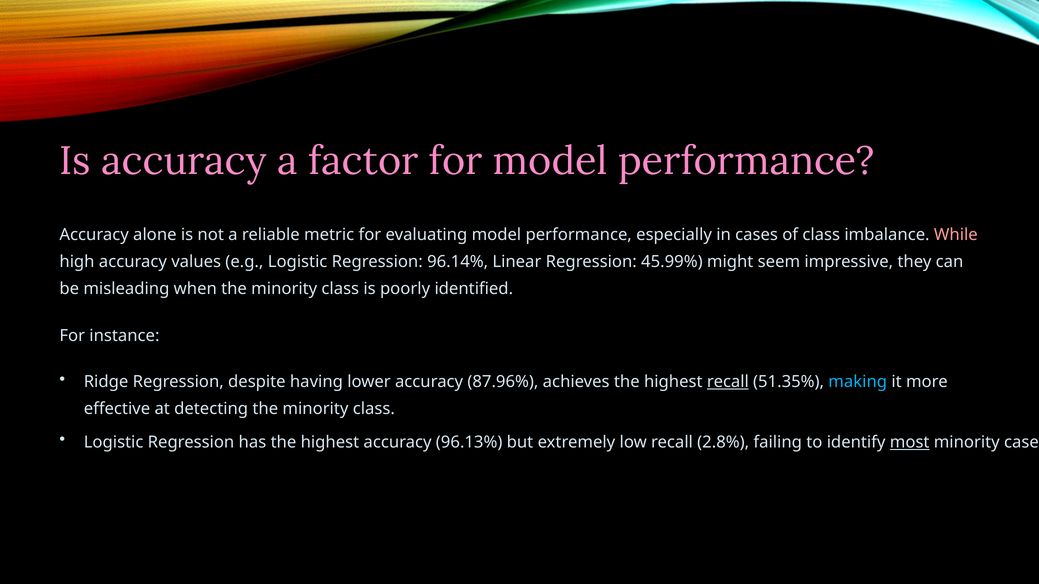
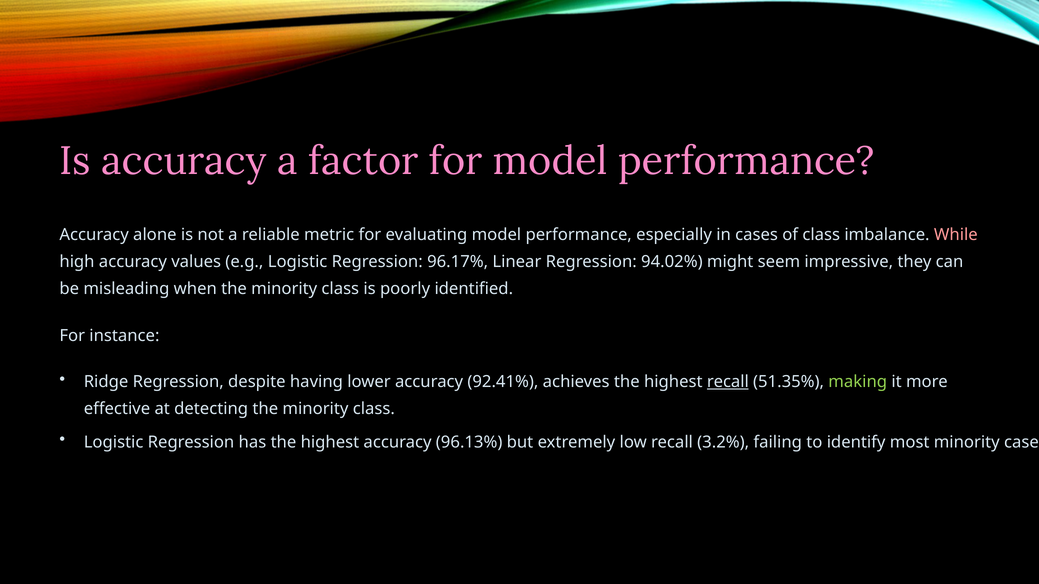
96.14%: 96.14% -> 96.17% (458, 262)
45.99%: 45.99% -> 94.02% (672, 262)
87.96%: 87.96% -> 92.41% (503, 382)
making colour: light blue -> light green (858, 382)
2.8%: 2.8% -> 3.2% (723, 442)
most underline: present -> none (910, 442)
